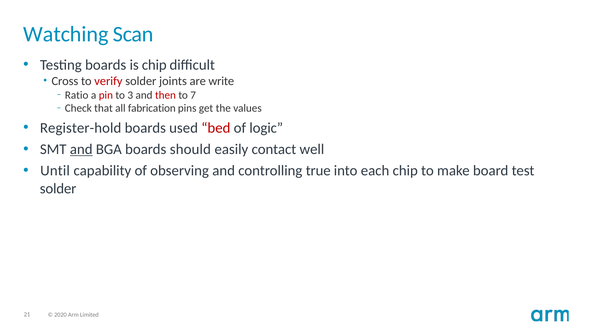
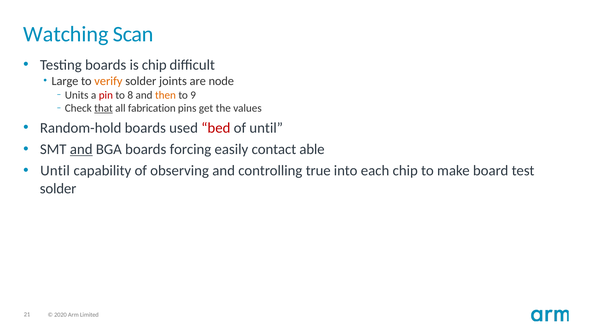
Cross: Cross -> Large (65, 81)
verify colour: red -> orange (108, 81)
write: write -> node (221, 81)
Ratio: Ratio -> Units (77, 95)
3: 3 -> 8 (130, 95)
then colour: red -> orange (165, 95)
7: 7 -> 9 (193, 95)
that underline: none -> present (104, 108)
Register-hold: Register-hold -> Random-hold (81, 128)
of logic: logic -> until (266, 128)
should: should -> forcing (190, 149)
well: well -> able (312, 149)
